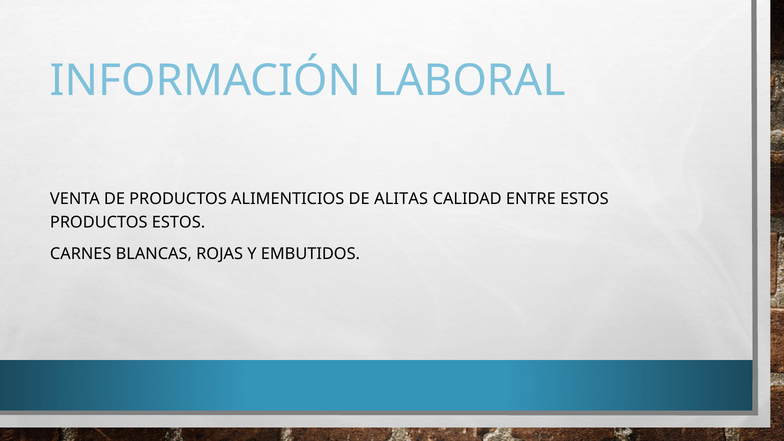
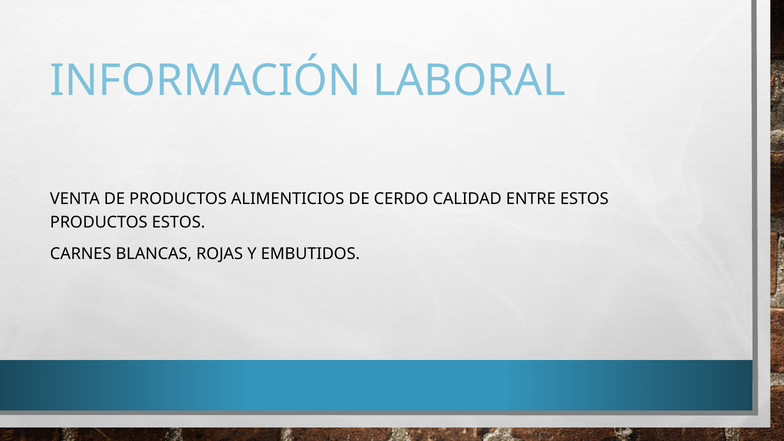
ALITAS: ALITAS -> CERDO (401, 199)
